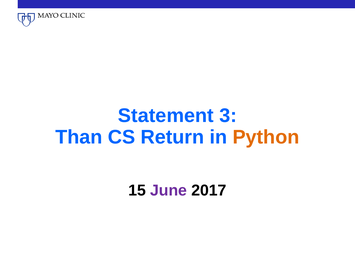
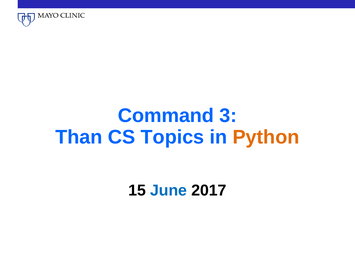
Statement: Statement -> Command (166, 116)
Return: Return -> Topics (172, 137)
June colour: purple -> blue (169, 191)
